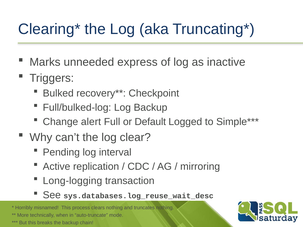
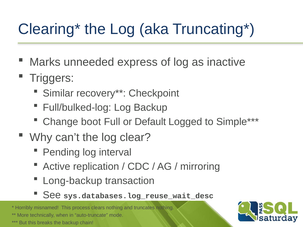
Bulked: Bulked -> Similar (58, 93)
alert: alert -> boot (91, 122)
Long-logging: Long-logging -> Long-backup (72, 181)
